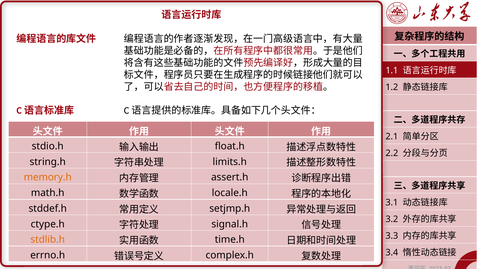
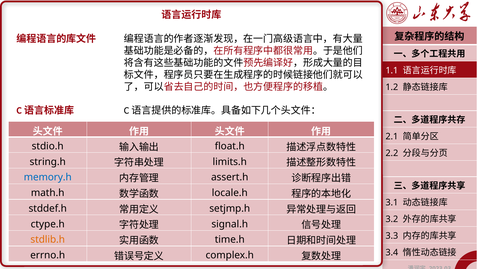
memory.h colour: orange -> blue (48, 177)
